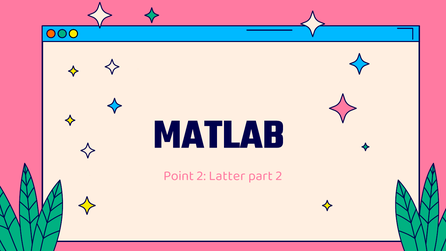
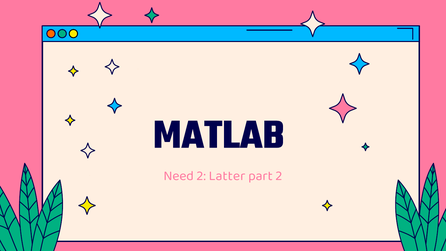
Point: Point -> Need (179, 176)
